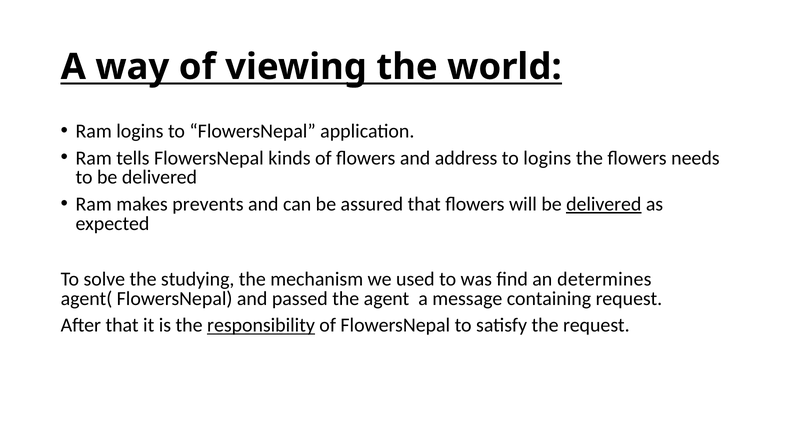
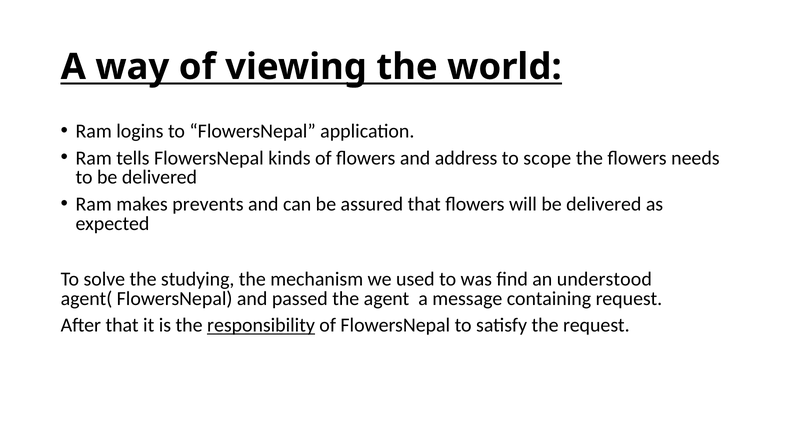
to logins: logins -> scope (547, 158)
delivered underline: present -> none (604, 204)
determines: determines -> understood (604, 279)
